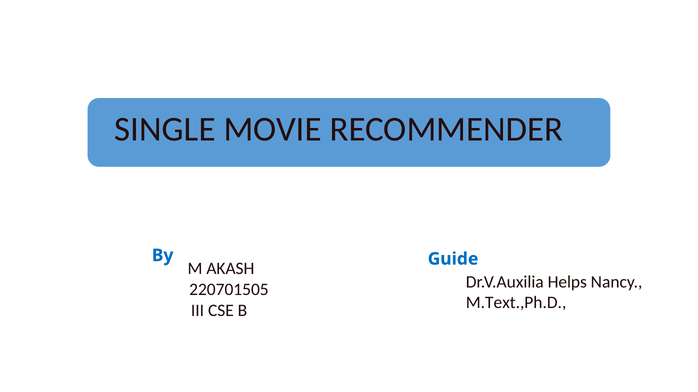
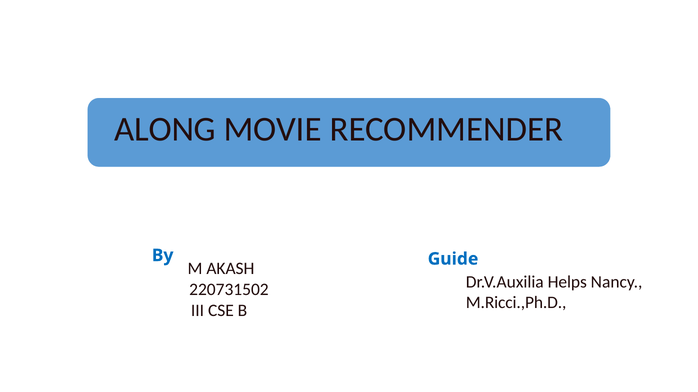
SINGLE: SINGLE -> ALONG (165, 130)
220701505: 220701505 -> 220731502 (229, 290)
M.Text.,Ph.D: M.Text.,Ph.D -> M.Ricci.,Ph.D (516, 303)
